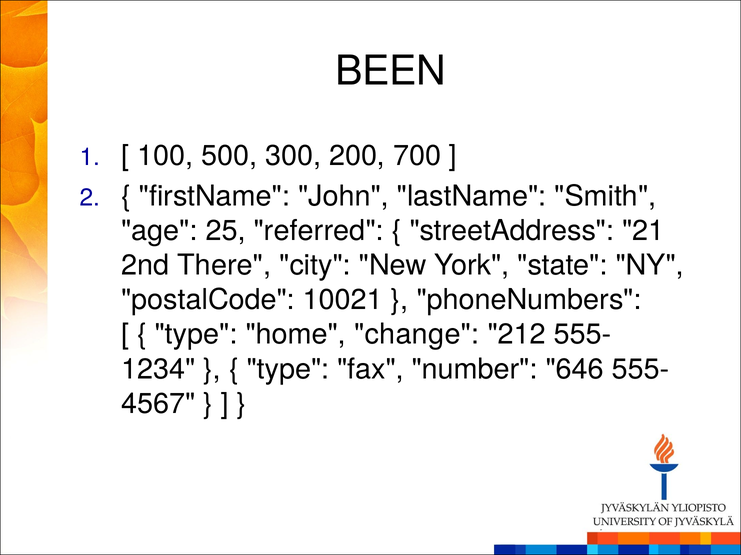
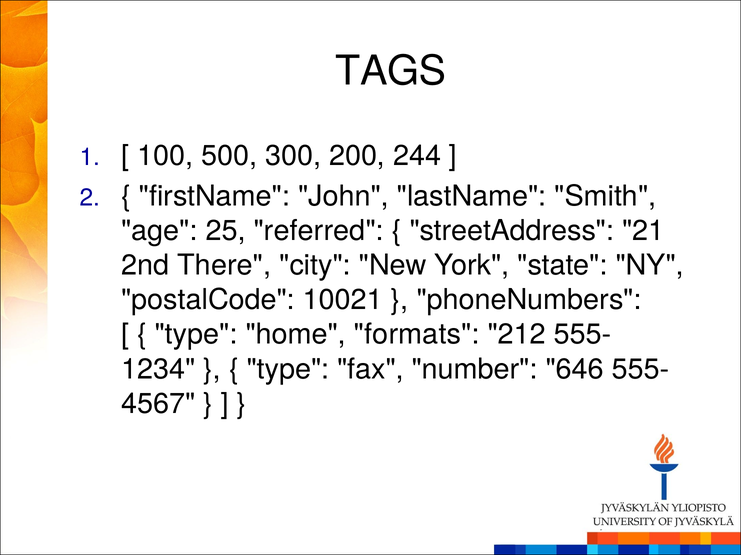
BEEN: BEEN -> TAGS (391, 71)
700: 700 -> 244 (417, 156)
change: change -> formats (417, 335)
